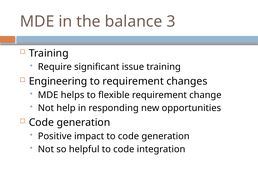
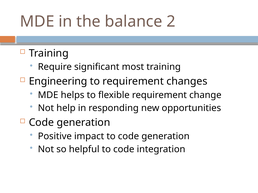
3: 3 -> 2 (171, 22)
issue: issue -> most (133, 67)
